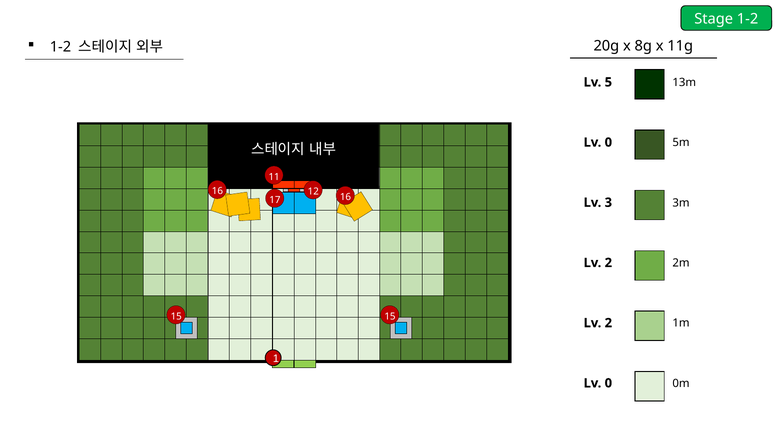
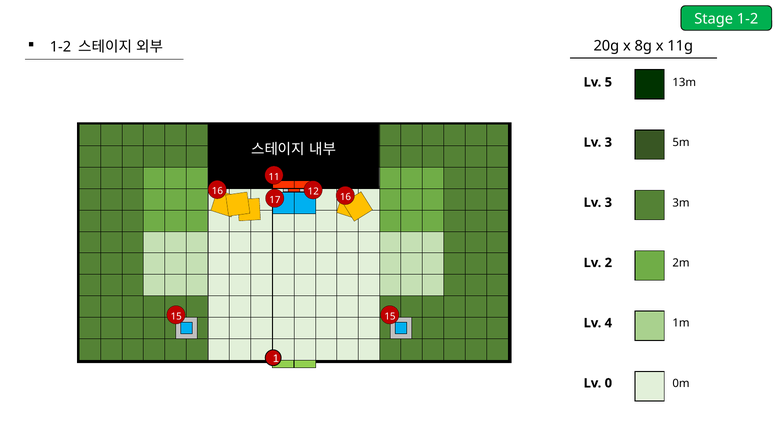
0: 0 -> 3 (608, 142)
2: 2 -> 4 (608, 323)
